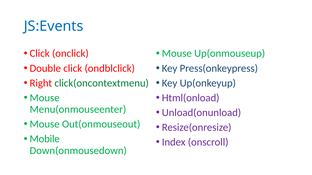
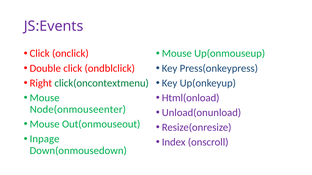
JS:Events colour: blue -> purple (54, 26)
Menu(onmouseenter: Menu(onmouseenter -> Node(onmouseenter (78, 110)
Mobile: Mobile -> Inpage (45, 139)
